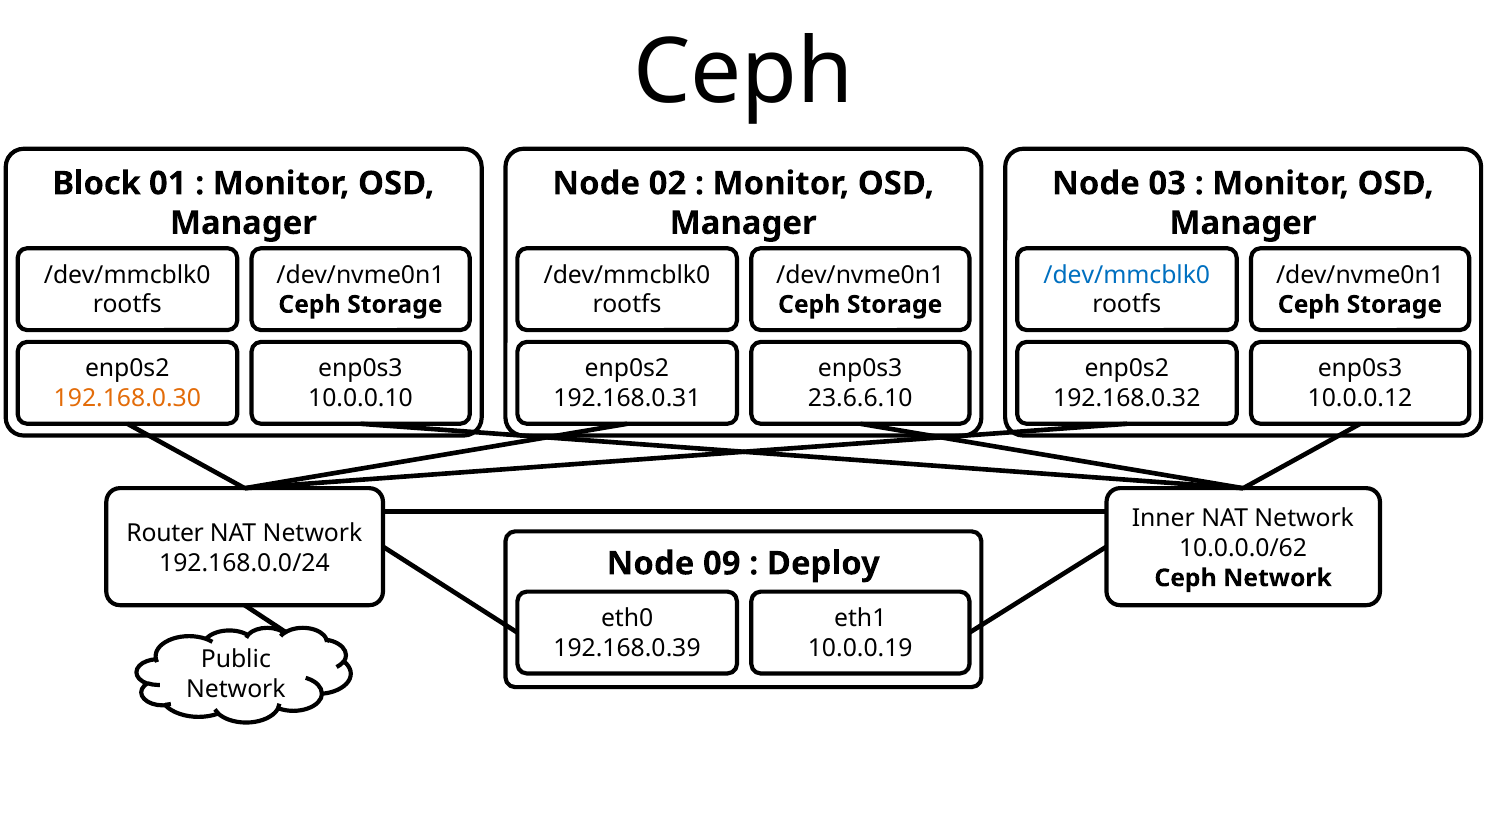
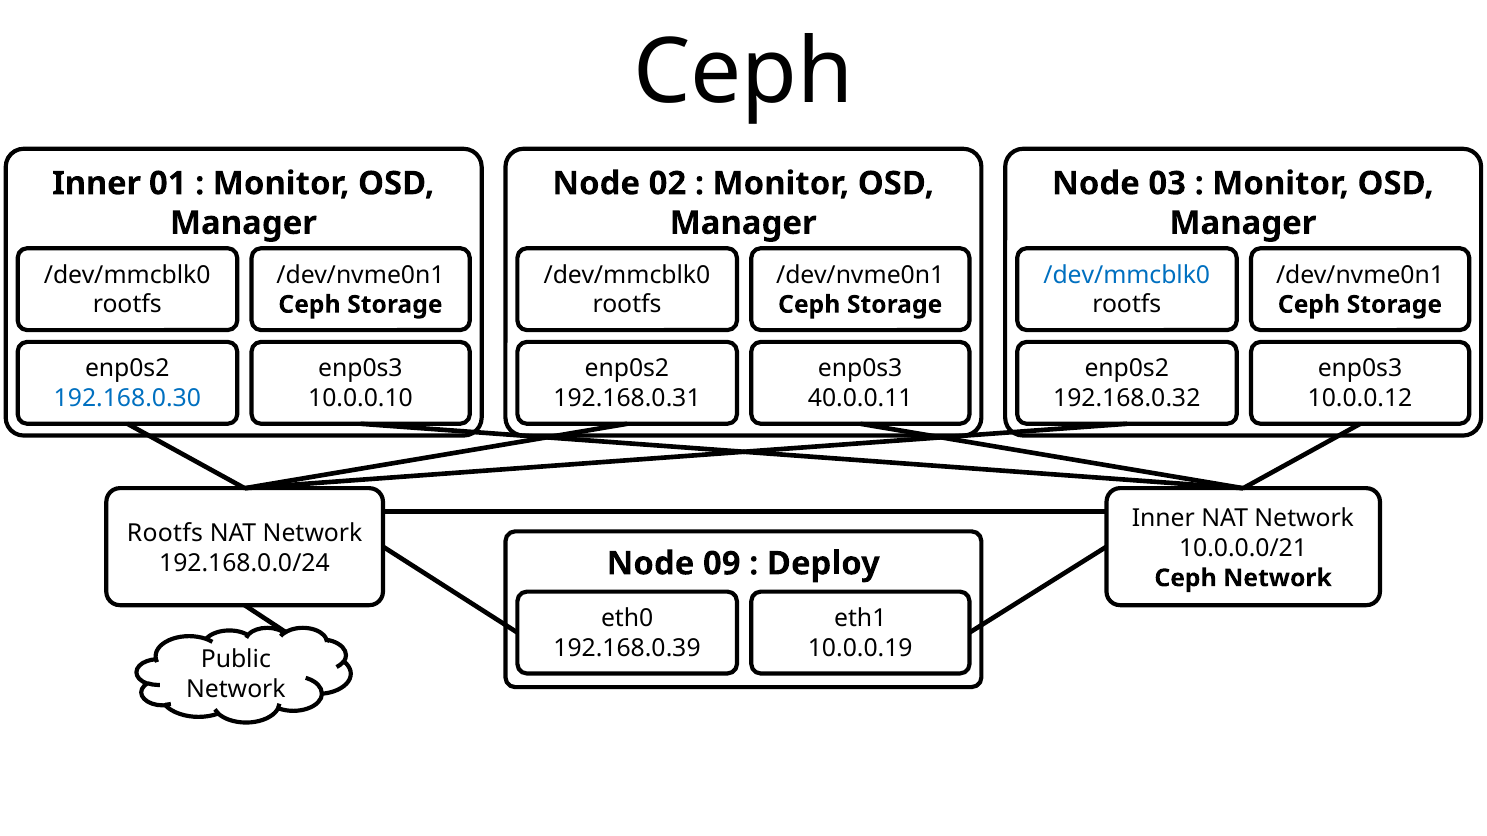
Block: Block -> Inner (97, 184)
192.168.0.30 colour: orange -> blue (127, 398)
23.6.6.10: 23.6.6.10 -> 40.0.0.11 (860, 398)
Router: Router -> Rootfs (165, 534)
10.0.0.0/62: 10.0.0.0/62 -> 10.0.0.0/21 (1243, 549)
